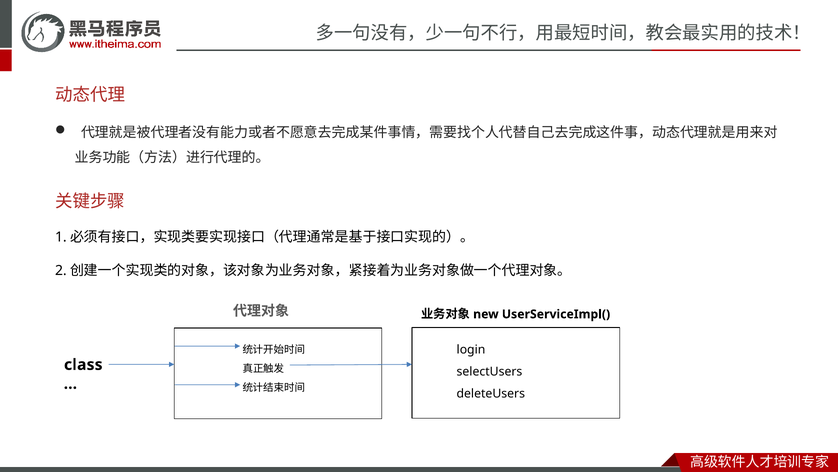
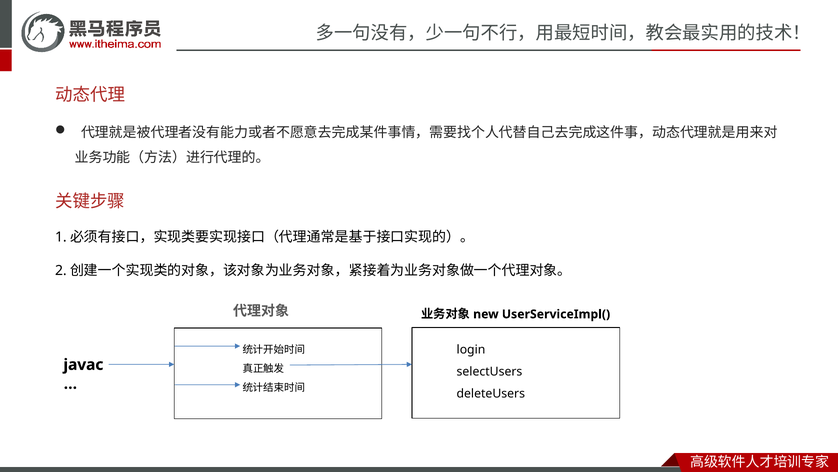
class: class -> javac (83, 364)
